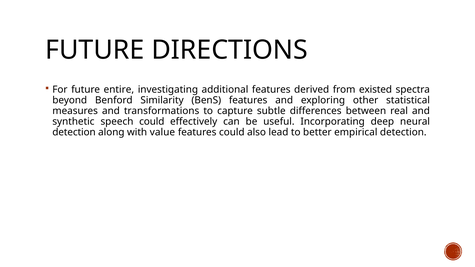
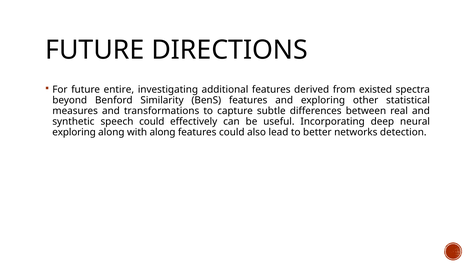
detection: detection -> exploring (74, 132)
with value: value -> along (163, 132)
empirical: empirical -> networks (356, 132)
